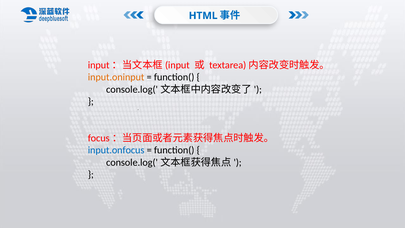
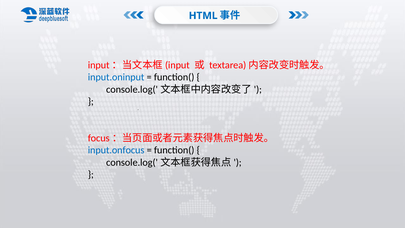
input.oninput colour: orange -> blue (116, 77)
